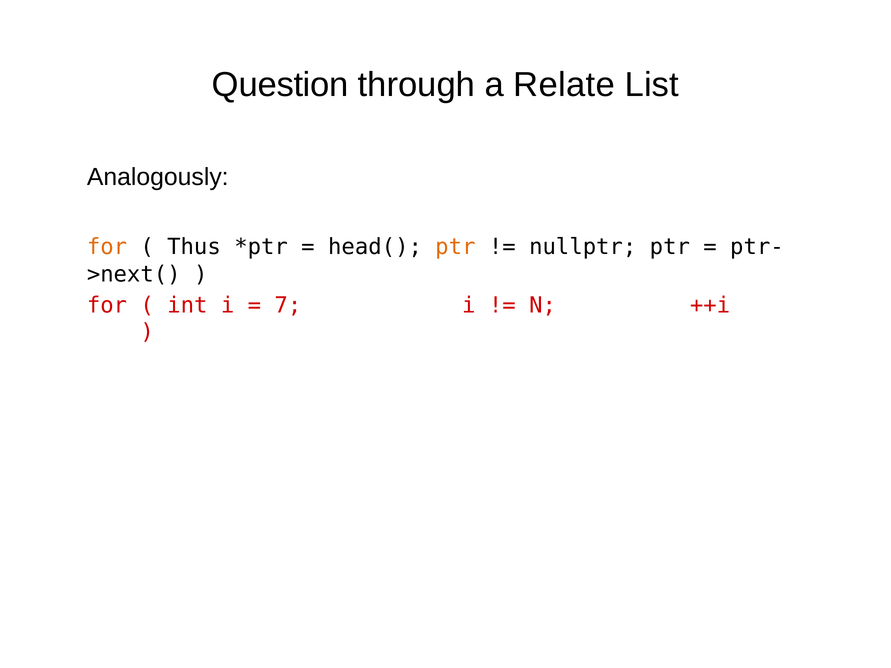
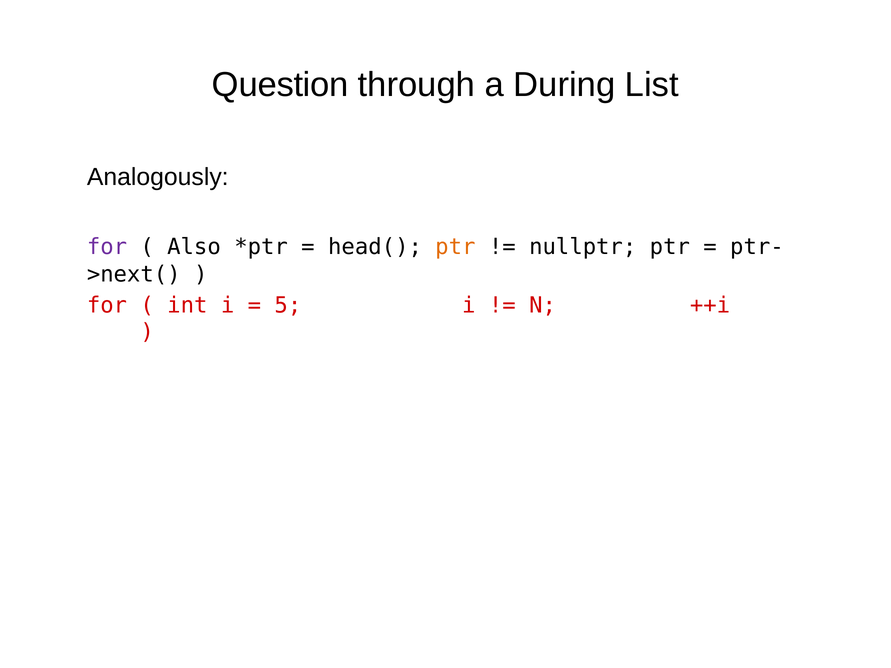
Relate: Relate -> During (564, 85)
for colour: orange -> purple (107, 247)
Thus: Thus -> Also (194, 247)
7: 7 -> 5 (288, 306)
